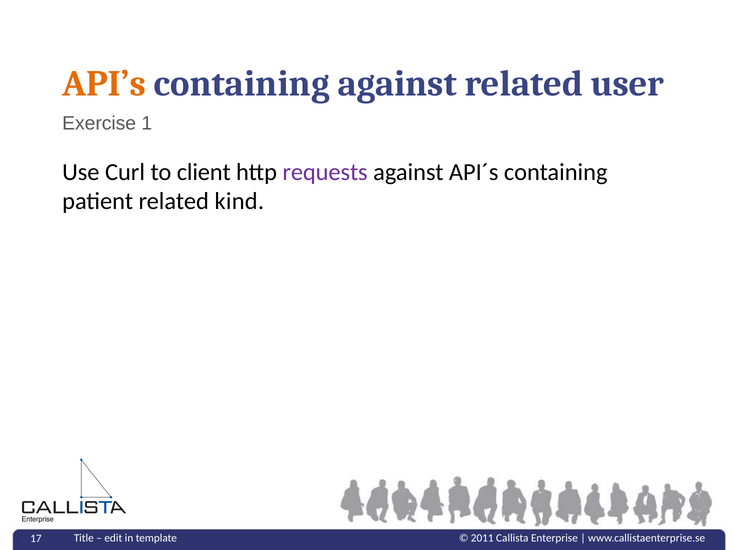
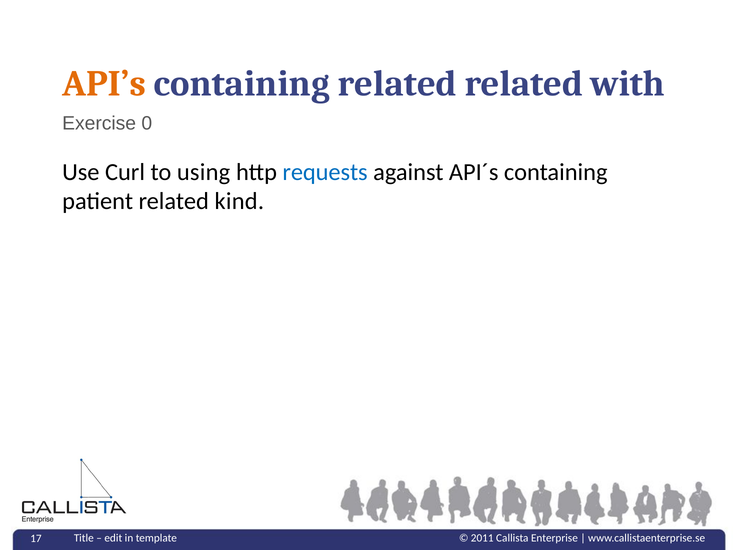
containing against: against -> related (397, 84)
user: user -> with (628, 84)
1: 1 -> 0 (147, 123)
client: client -> using (204, 172)
requests colour: purple -> blue (325, 172)
